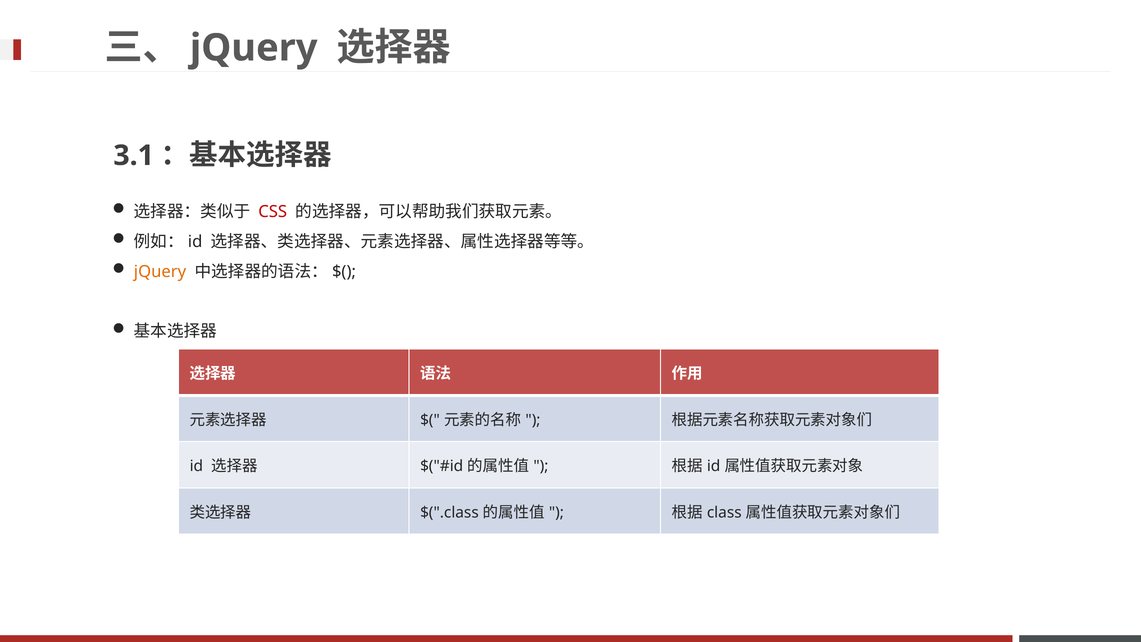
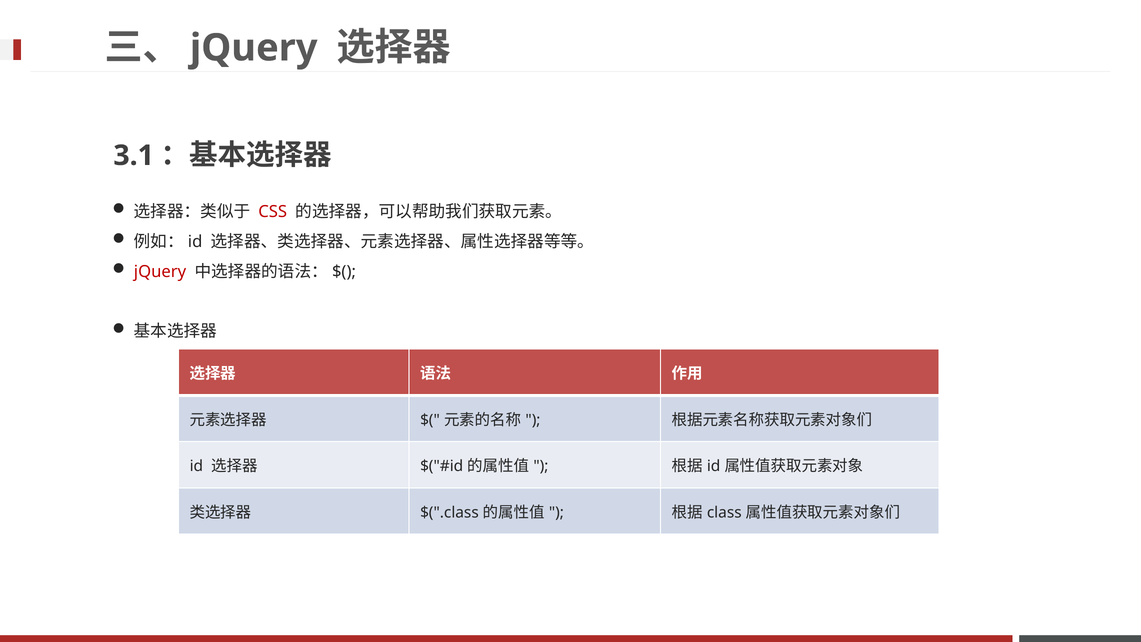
jQuery colour: orange -> red (160, 271)
